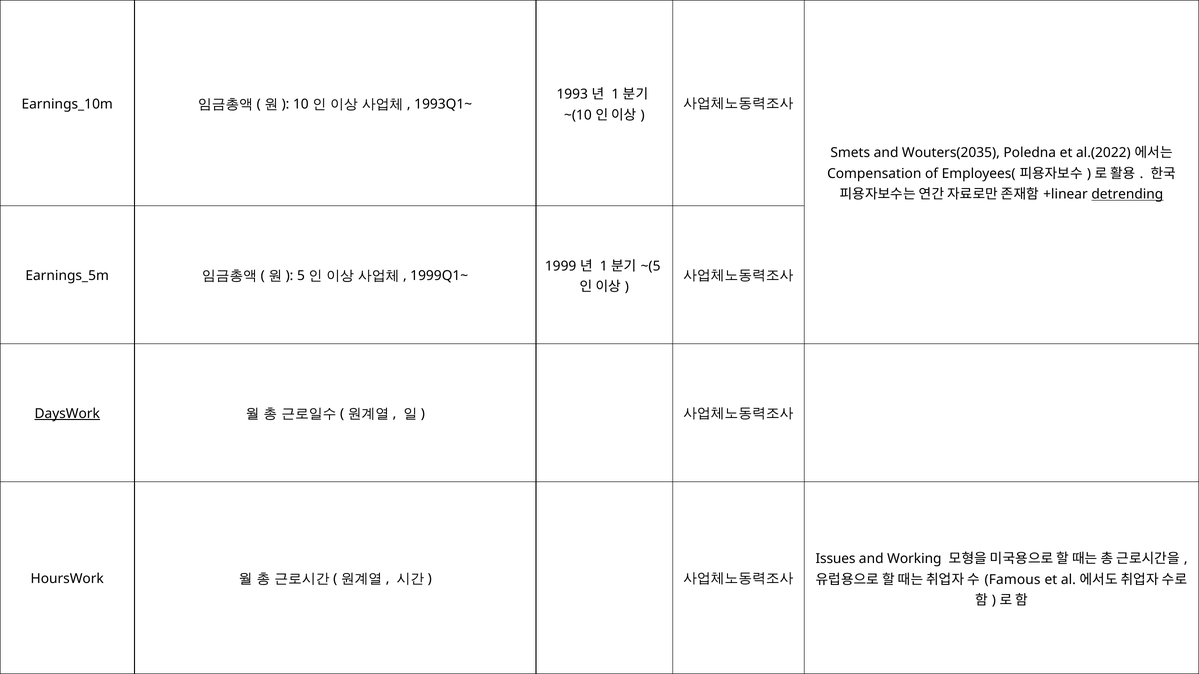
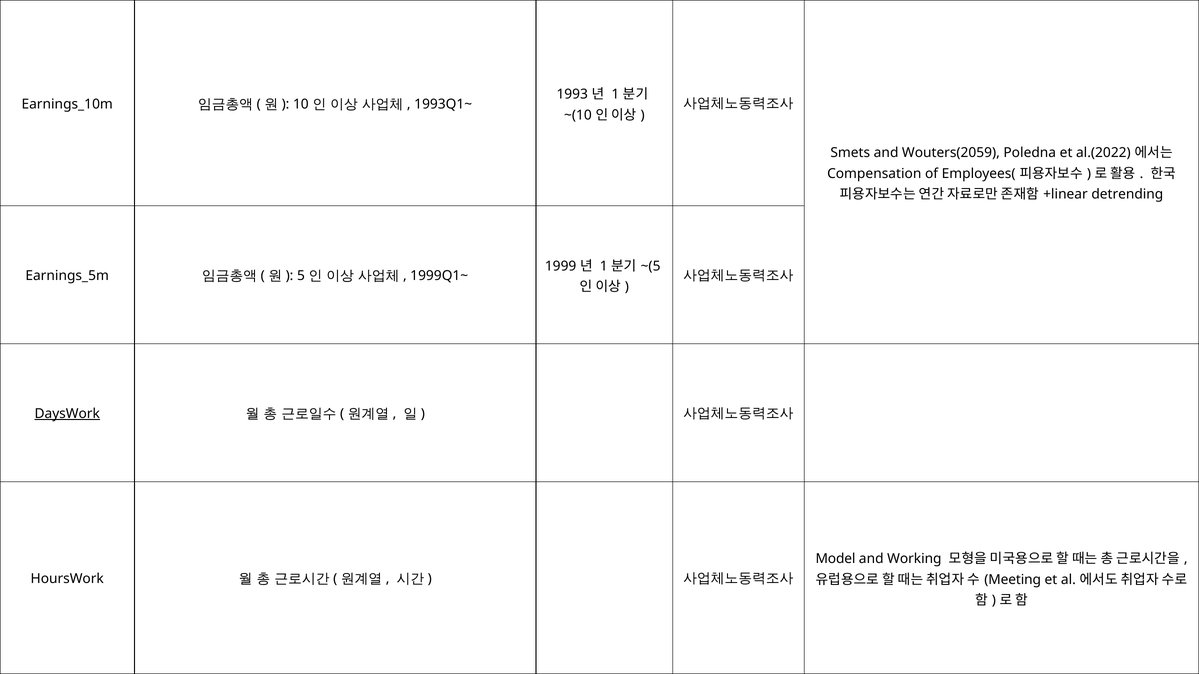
Wouters(2035: Wouters(2035 -> Wouters(2059 (951, 153)
detrending underline: present -> none (1127, 194)
Issues: Issues -> Model (836, 559)
Famous: Famous -> Meeting (1013, 580)
